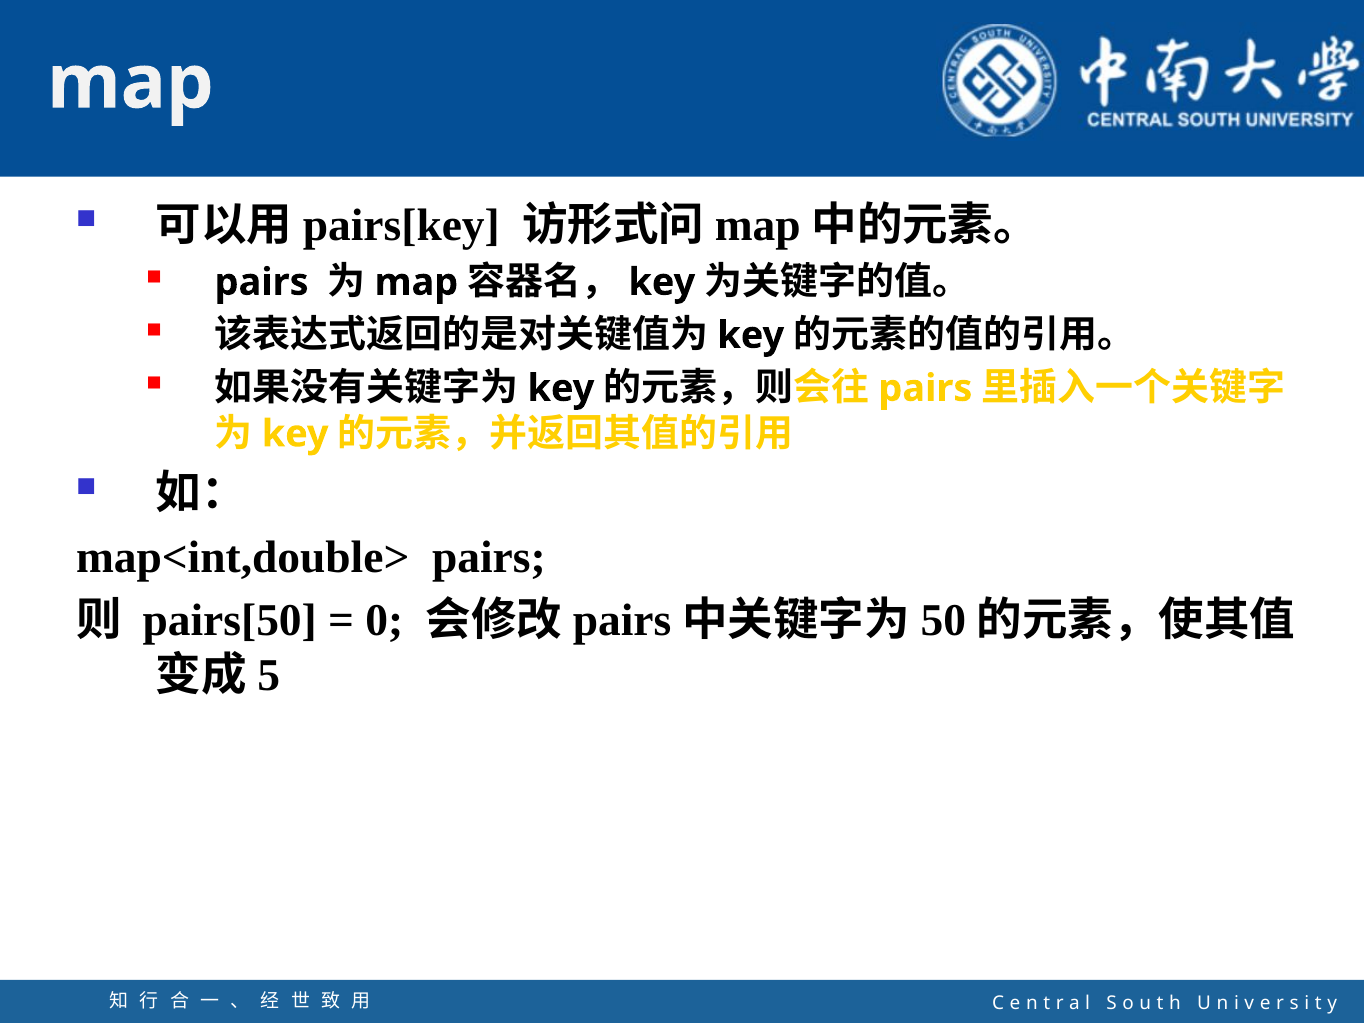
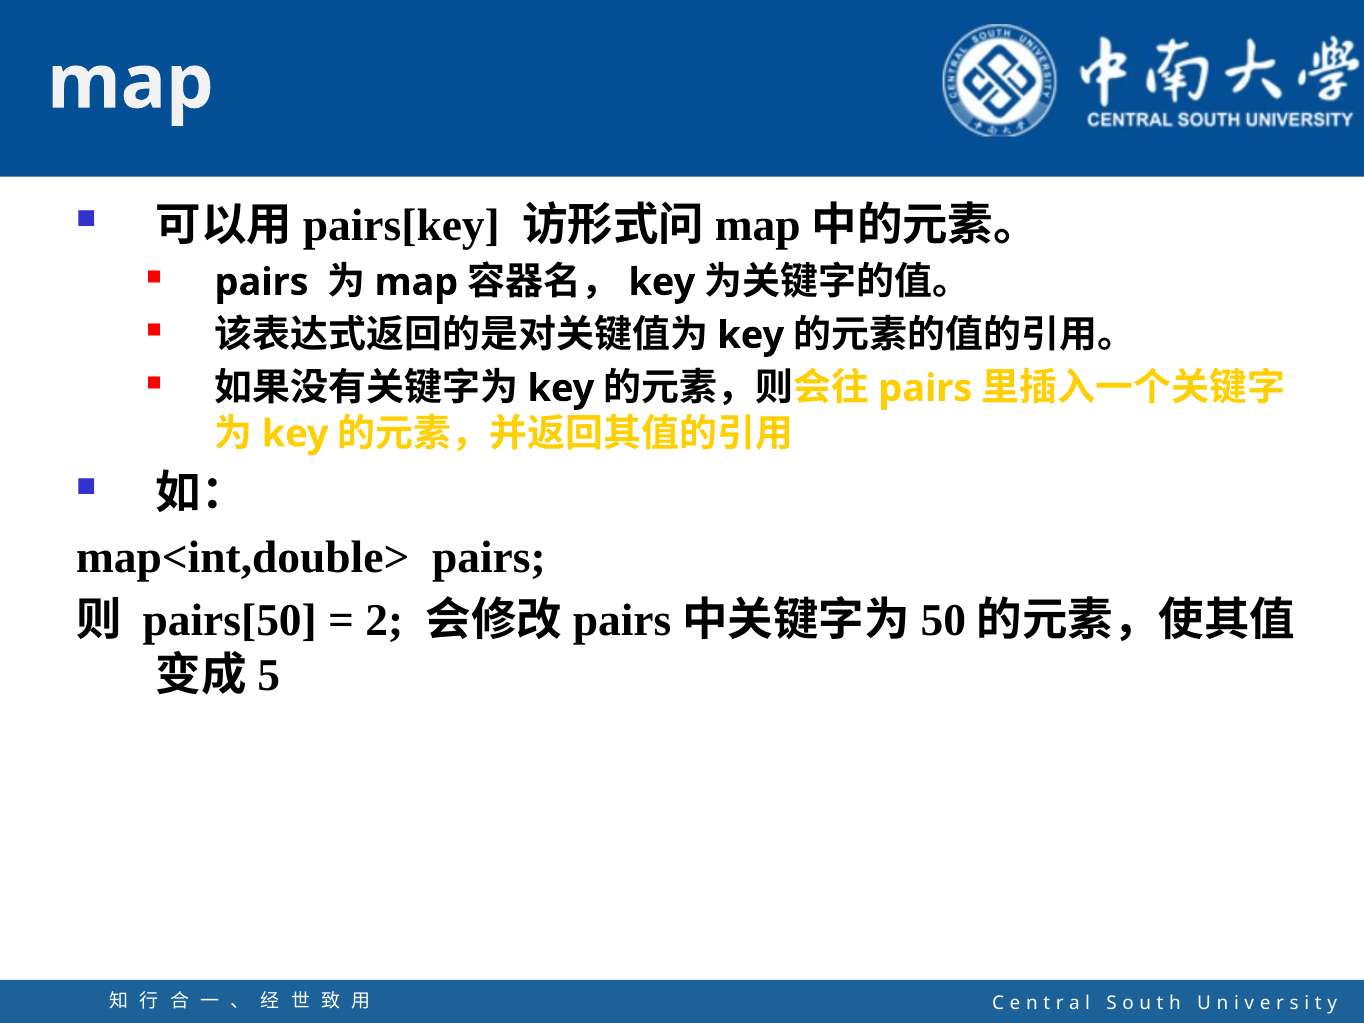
0: 0 -> 2 (384, 621)
